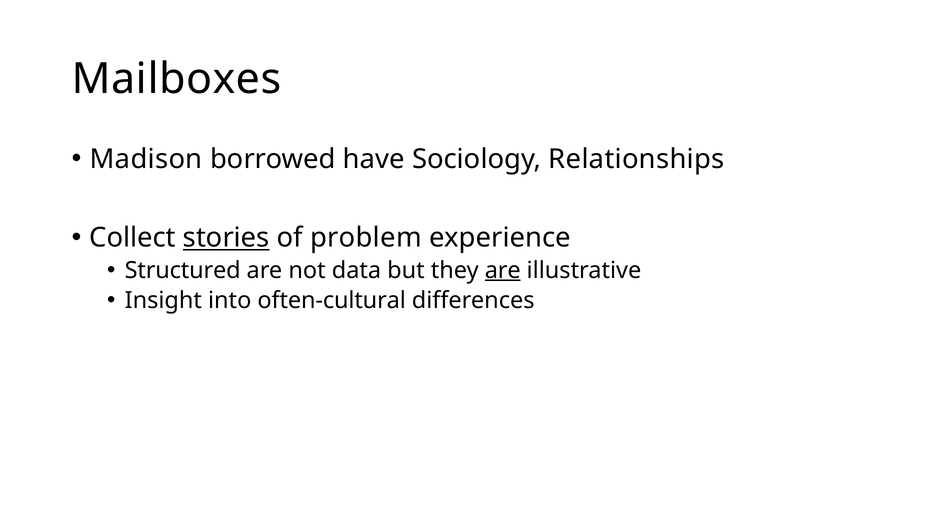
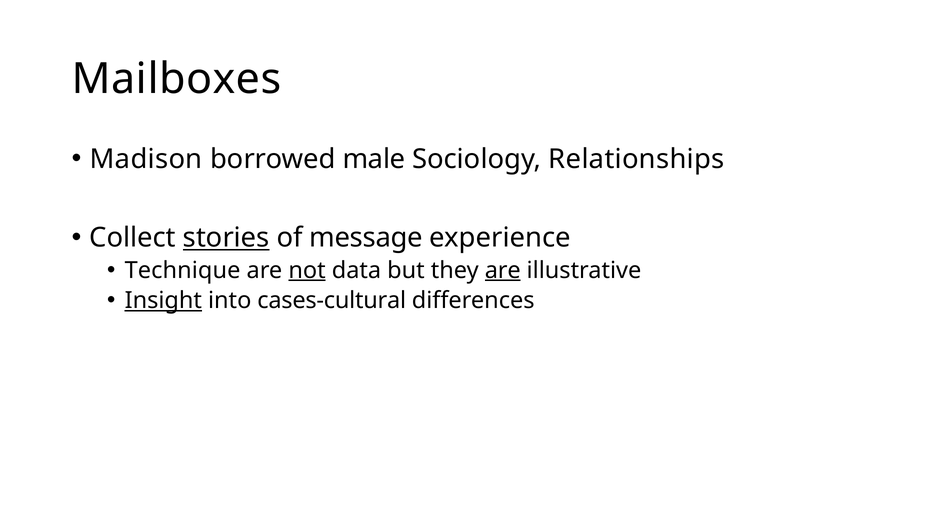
have: have -> male (374, 159)
problem: problem -> message (366, 238)
Structured: Structured -> Technique (183, 270)
not underline: none -> present (307, 270)
Insight underline: none -> present (163, 301)
often-cultural: often-cultural -> cases-cultural (332, 301)
